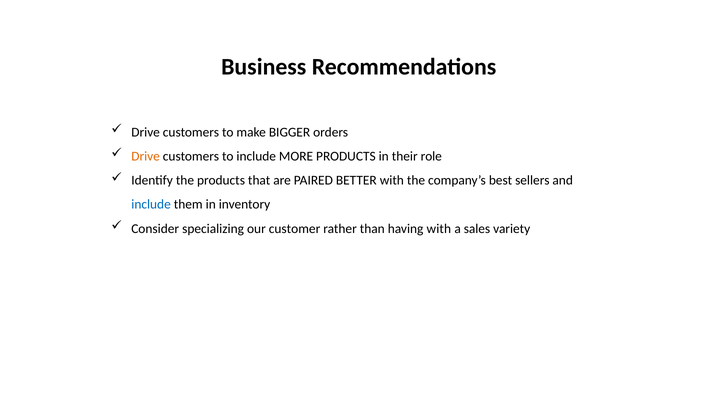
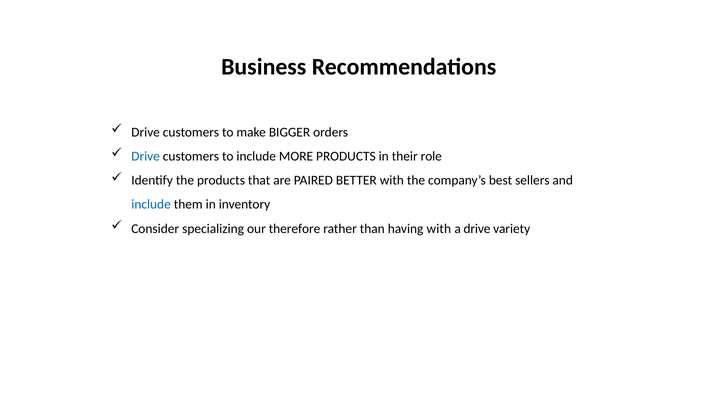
Drive colour: orange -> blue (146, 156)
customer: customer -> therefore (295, 228)
a sales: sales -> drive (477, 228)
